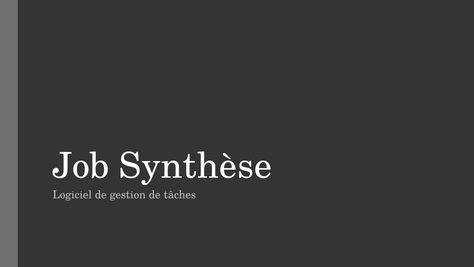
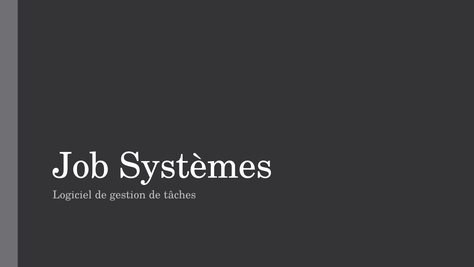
Synthèse: Synthèse -> Systèmes (196, 166)
